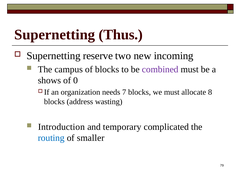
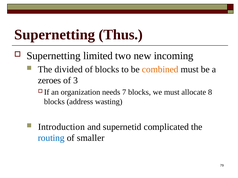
reserve: reserve -> limited (98, 56)
campus: campus -> divided (69, 70)
combined colour: purple -> orange (160, 70)
shows: shows -> zeroes (49, 81)
0: 0 -> 3 (76, 81)
temporary: temporary -> supernetid (122, 127)
